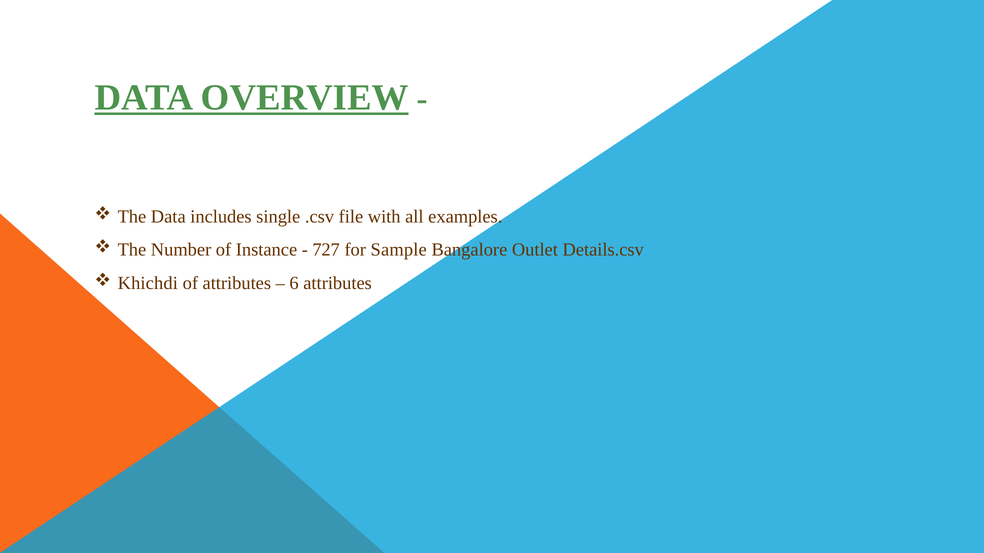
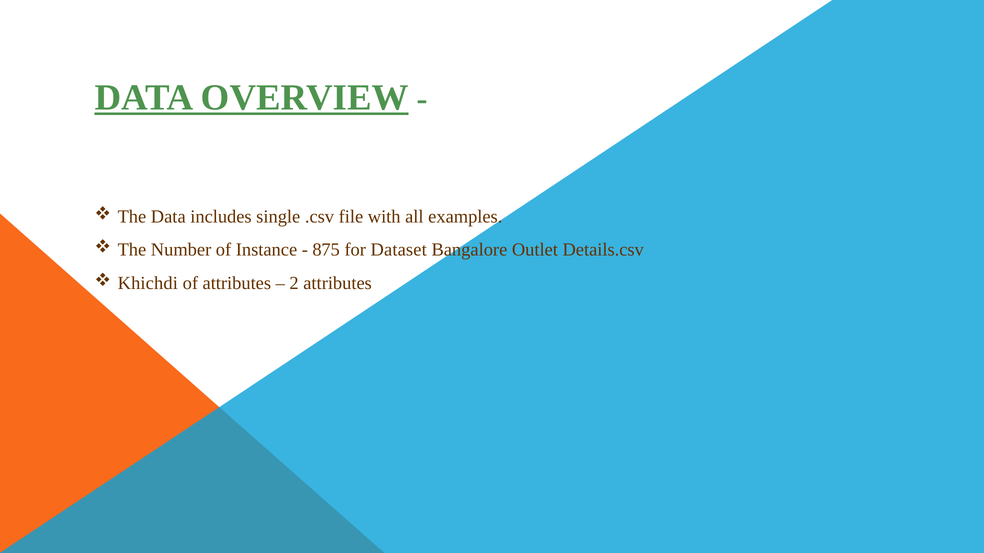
727: 727 -> 875 (326, 250)
Sample: Sample -> Dataset (399, 250)
6: 6 -> 2 (294, 283)
